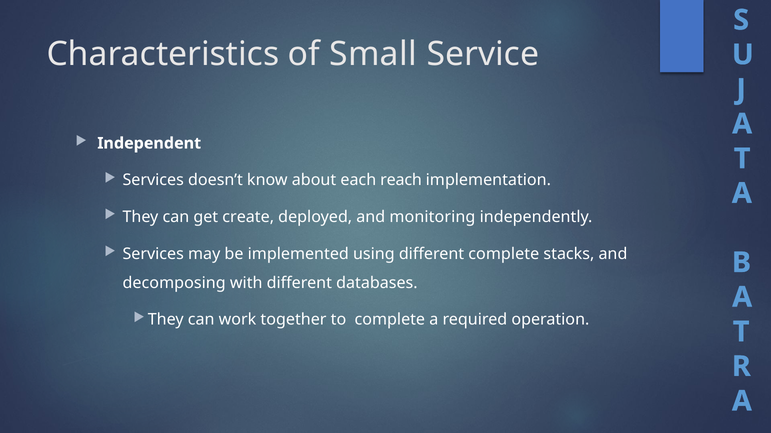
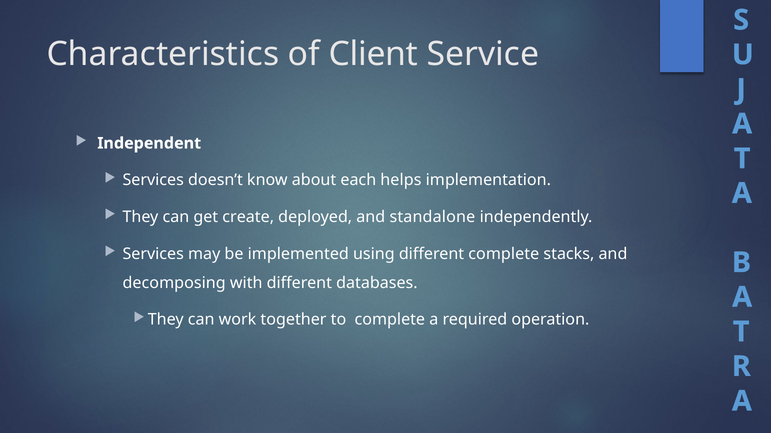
Small: Small -> Client (373, 54)
reach: reach -> helps (401, 180)
monitoring: monitoring -> standalone (432, 217)
